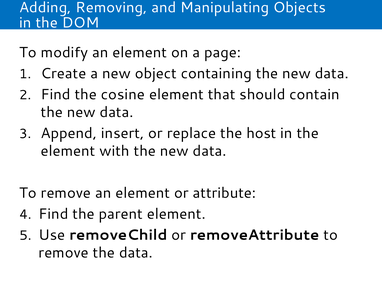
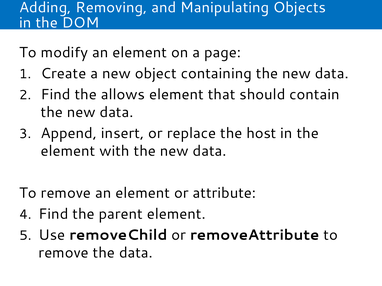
cosine: cosine -> allows (123, 95)
